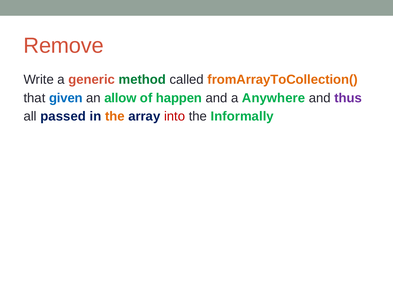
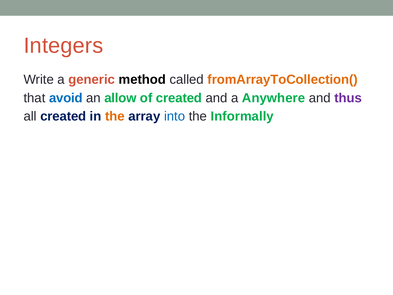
Remove: Remove -> Integers (63, 46)
method colour: green -> black (142, 80)
given: given -> avoid (66, 98)
of happen: happen -> created (179, 98)
all passed: passed -> created (63, 116)
into colour: red -> blue (175, 116)
